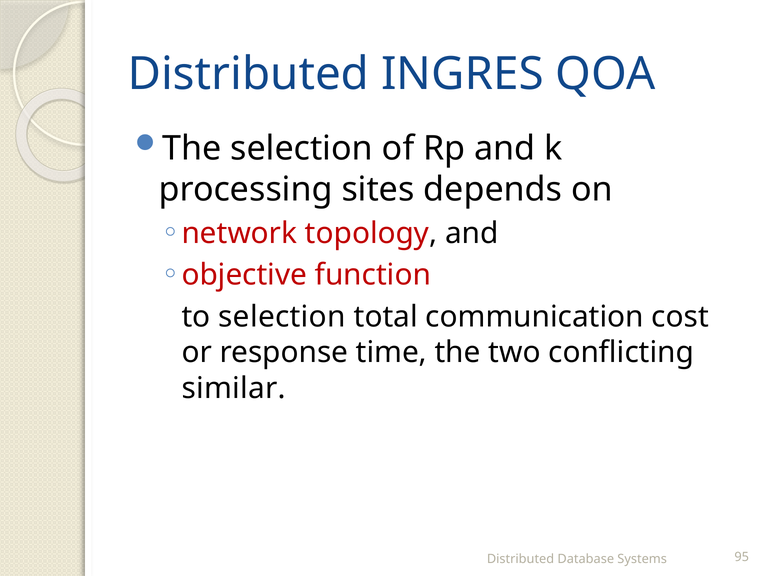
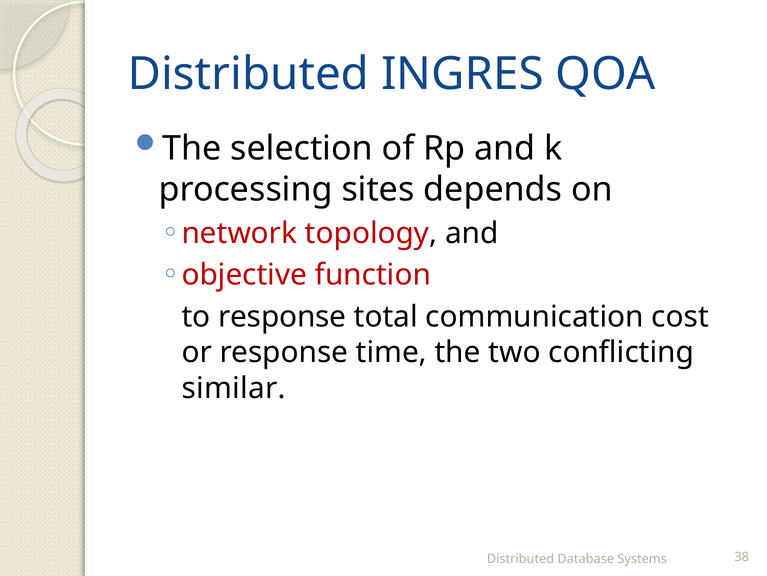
to selection: selection -> response (282, 316)
95: 95 -> 38 (742, 556)
